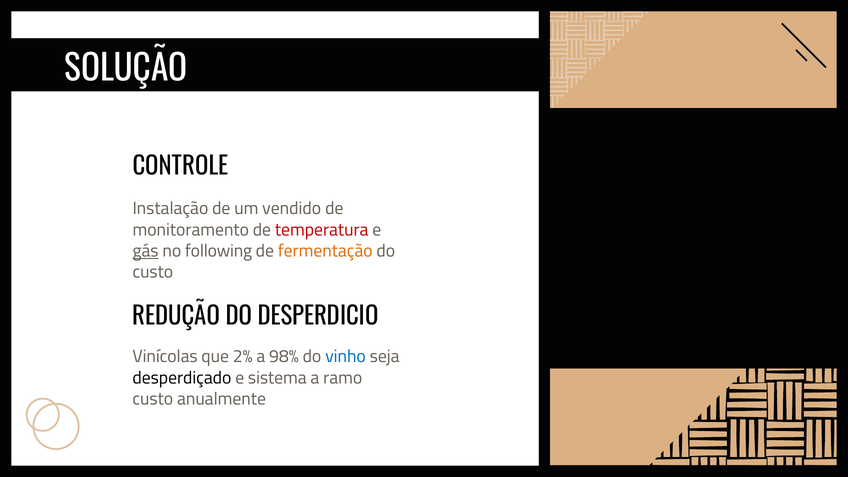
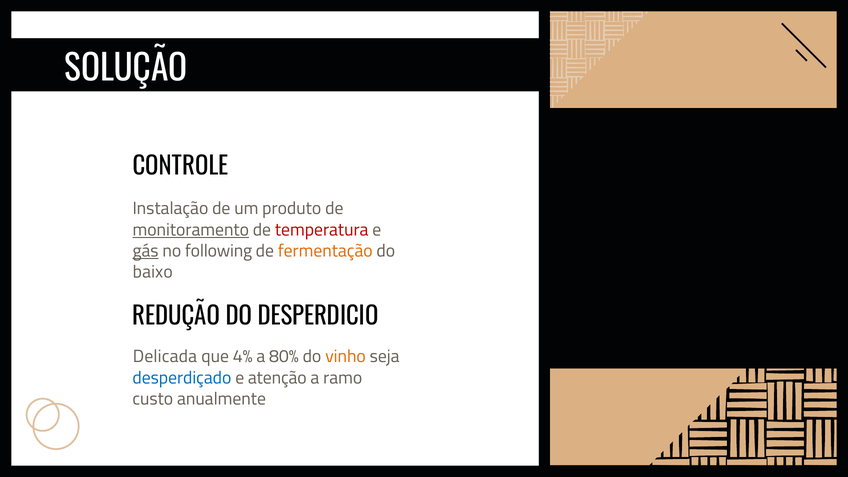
vendido: vendido -> produto (292, 209)
monitoramento underline: none -> present (191, 230)
custo: custo -> baixo (153, 272)
Vinícolas: Vinícolas -> Delicada (165, 357)
2%: 2% -> 4% (243, 357)
98%: 98% -> 80% (284, 357)
vinho colour: blue -> orange (346, 357)
desperdiçado colour: black -> blue (182, 378)
sistema: sistema -> atenção (277, 378)
